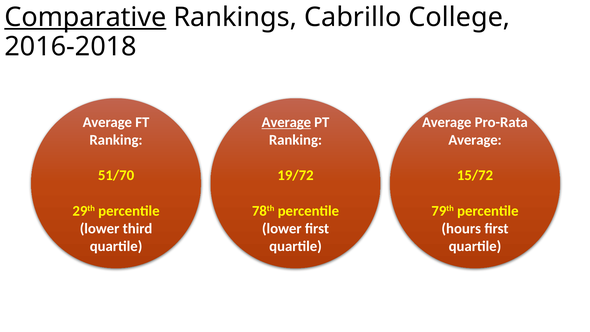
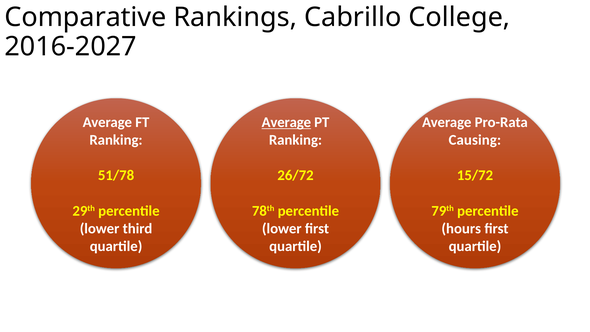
Comparative underline: present -> none (85, 17)
2016-2018: 2016-2018 -> 2016-2027 (71, 46)
Average: Average -> Causing (475, 140)
51/70: 51/70 -> 51/78 (116, 175)
19/72: 19/72 -> 26/72 (296, 175)
